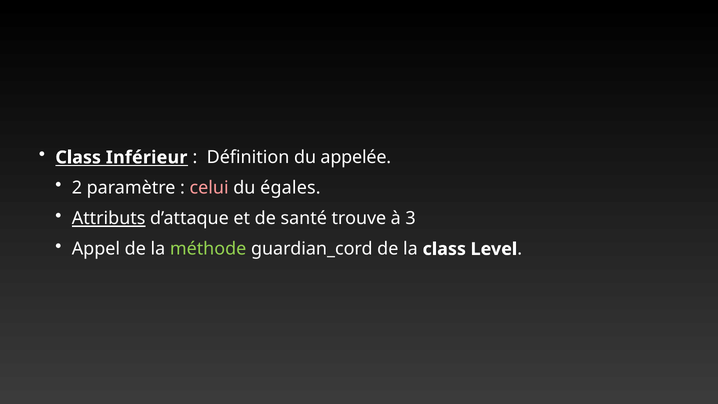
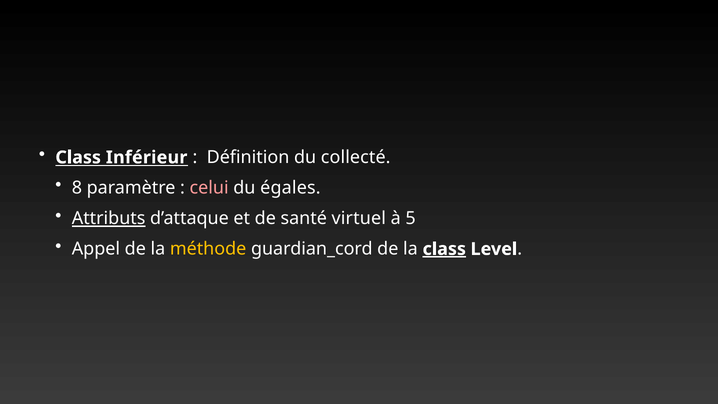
appelée: appelée -> collecté (356, 157)
2: 2 -> 8 (77, 188)
trouve: trouve -> virtuel (359, 218)
3: 3 -> 5 (411, 218)
méthode colour: light green -> yellow (208, 249)
class underline: none -> present (444, 249)
